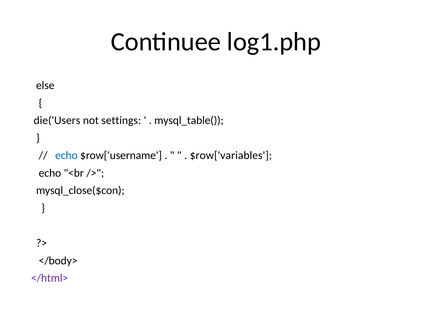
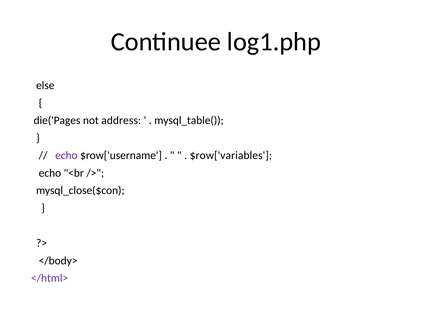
die('Users: die('Users -> die('Pages (57, 120)
settings: settings -> address (121, 120)
echo colour: blue -> purple (66, 155)
